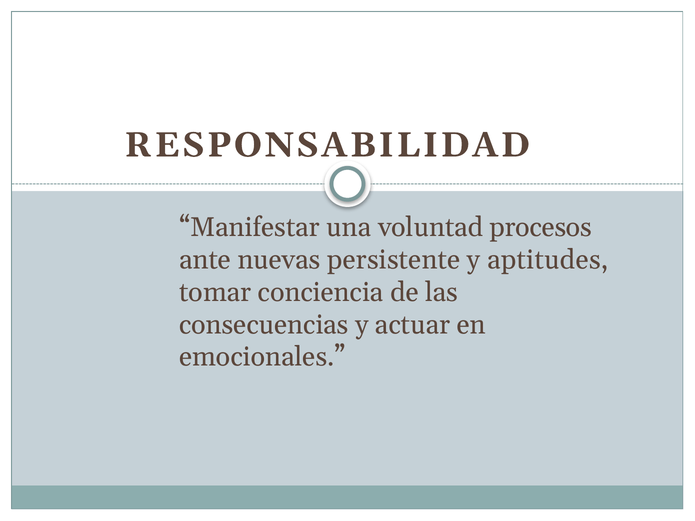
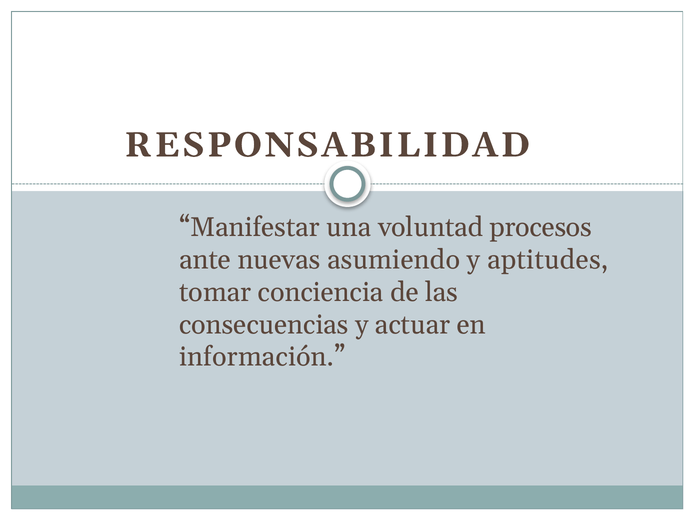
persistente: persistente -> asumiendo (394, 260)
emocionales: emocionales -> información (262, 357)
